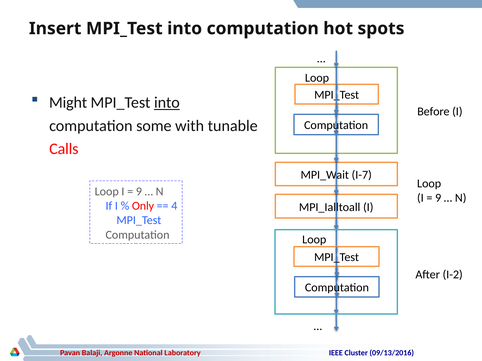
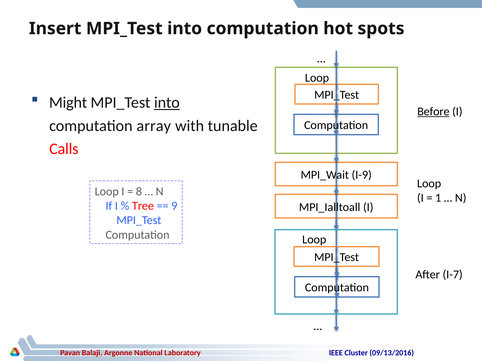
Before underline: none -> present (433, 112)
some: some -> array (154, 126)
I-7: I-7 -> I-9 (362, 175)
9: 9 -> 8 (139, 192)
9: 9 -> 1 (438, 198)
Only: Only -> Tree (143, 206)
4: 4 -> 9 (174, 206)
I-2: I-2 -> I-7 (453, 275)
